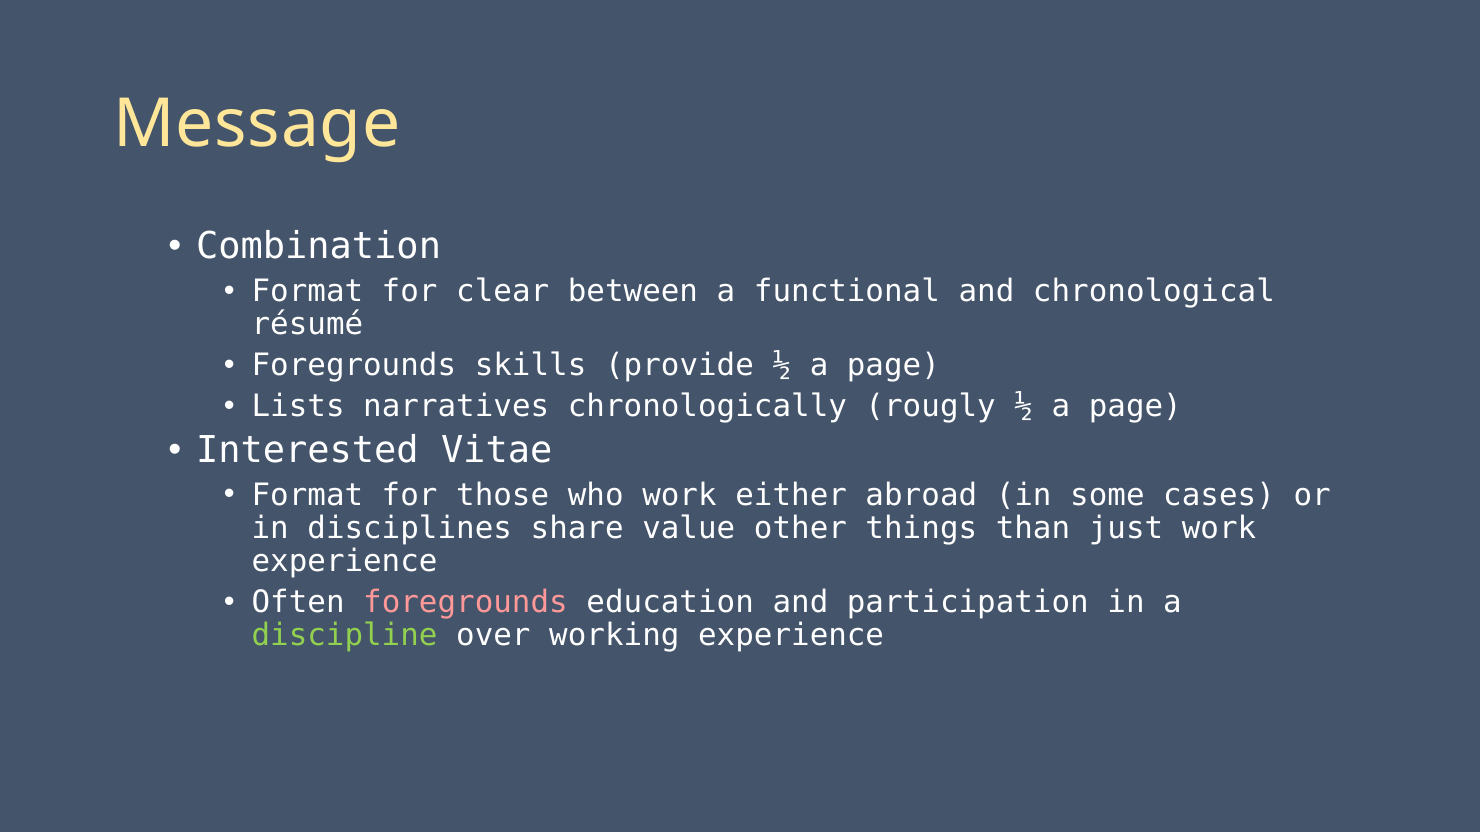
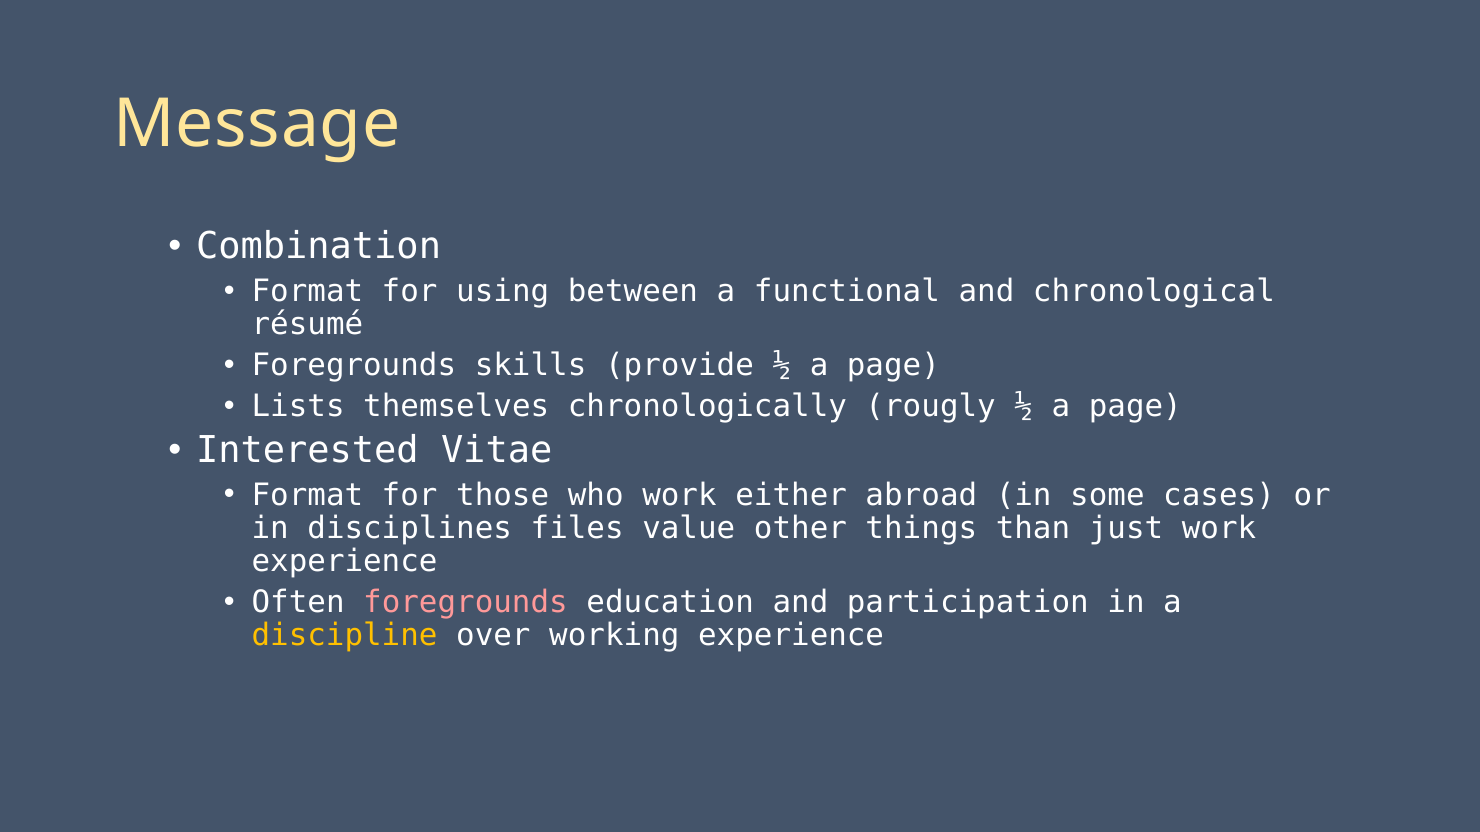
clear: clear -> using (503, 291)
narratives: narratives -> themselves (456, 407)
share: share -> files (577, 528)
discipline colour: light green -> yellow (345, 636)
